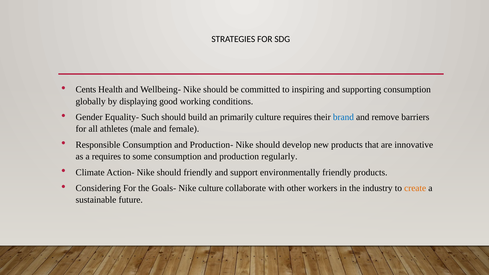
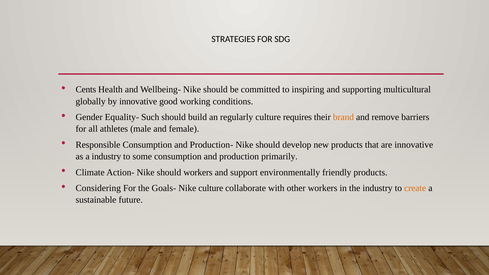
supporting consumption: consumption -> multicultural (407, 90)
by displaying: displaying -> innovative (138, 101)
primarily: primarily -> regularly (237, 117)
brand colour: blue -> orange (343, 117)
a requires: requires -> industry (106, 157)
regularly: regularly -> primarily (279, 157)
should friendly: friendly -> workers (198, 172)
